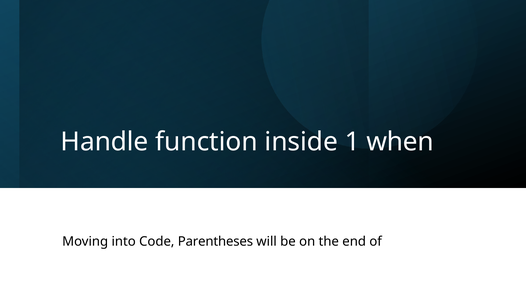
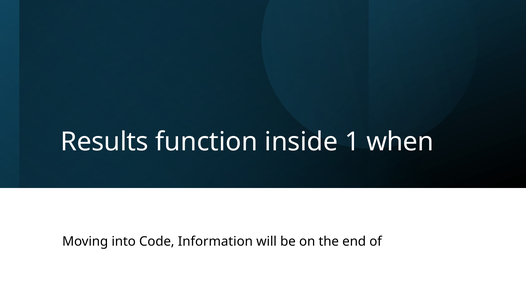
Handle: Handle -> Results (105, 142)
Parentheses: Parentheses -> Information (215, 242)
